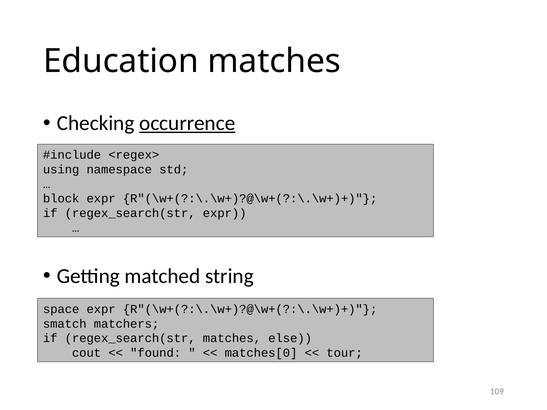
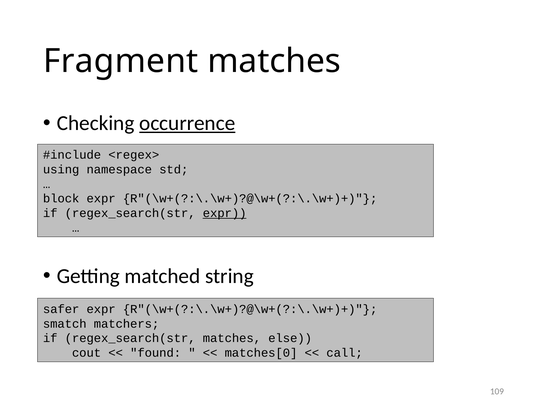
Education: Education -> Fragment (121, 61)
expr underline: none -> present (225, 213)
space: space -> safer (61, 309)
tour: tour -> call (345, 353)
